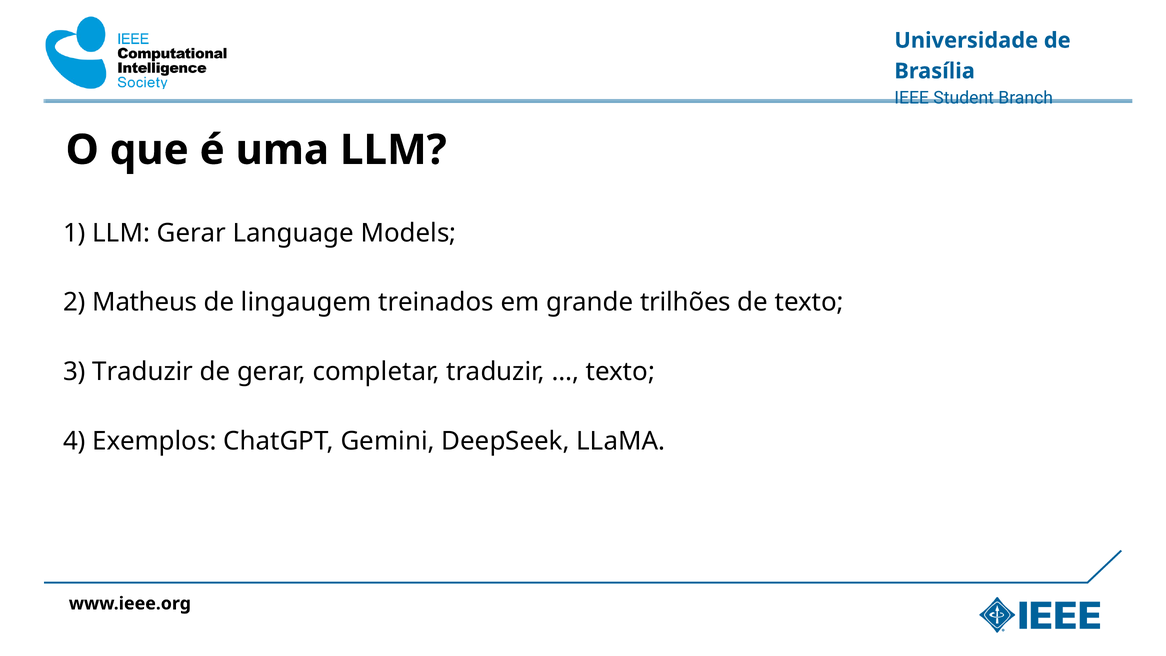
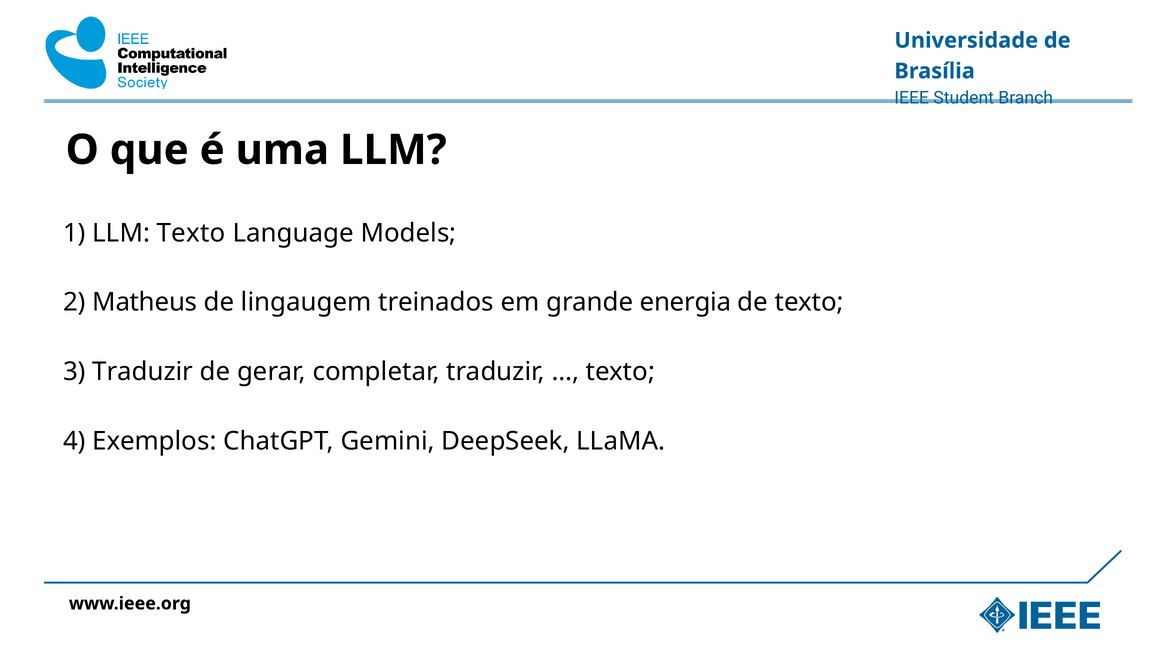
LLM Gerar: Gerar -> Texto (191, 233)
trilhões: trilhões -> energia (686, 302)
